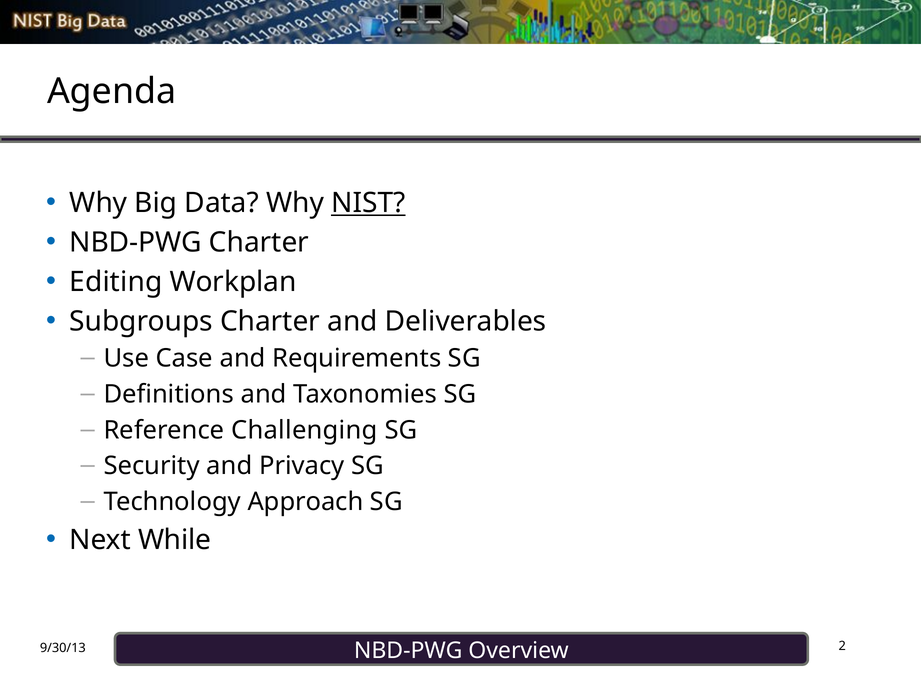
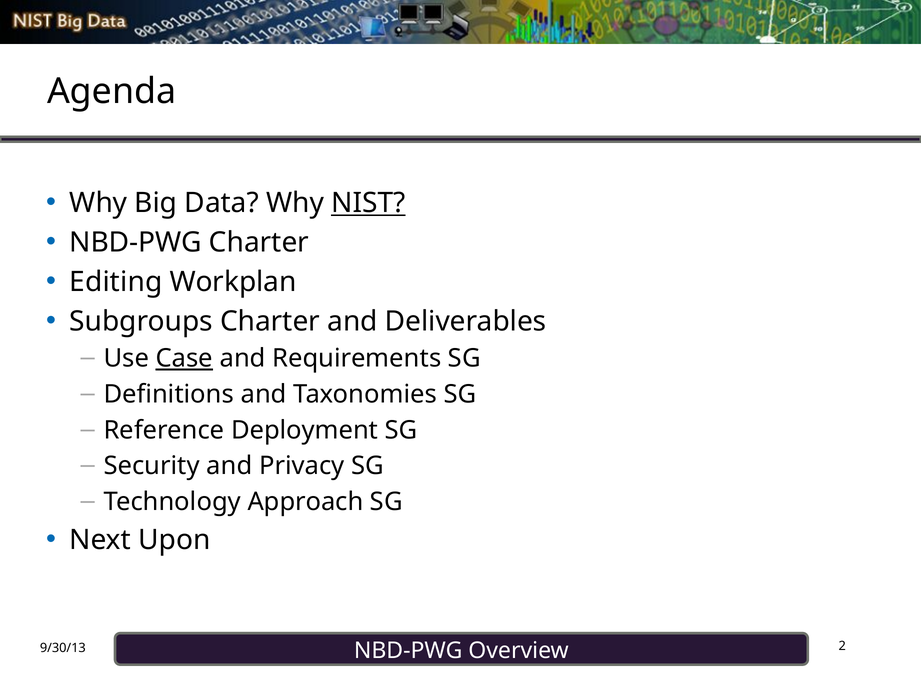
Case underline: none -> present (184, 358)
Challenging: Challenging -> Deployment (305, 430)
While: While -> Upon (174, 540)
